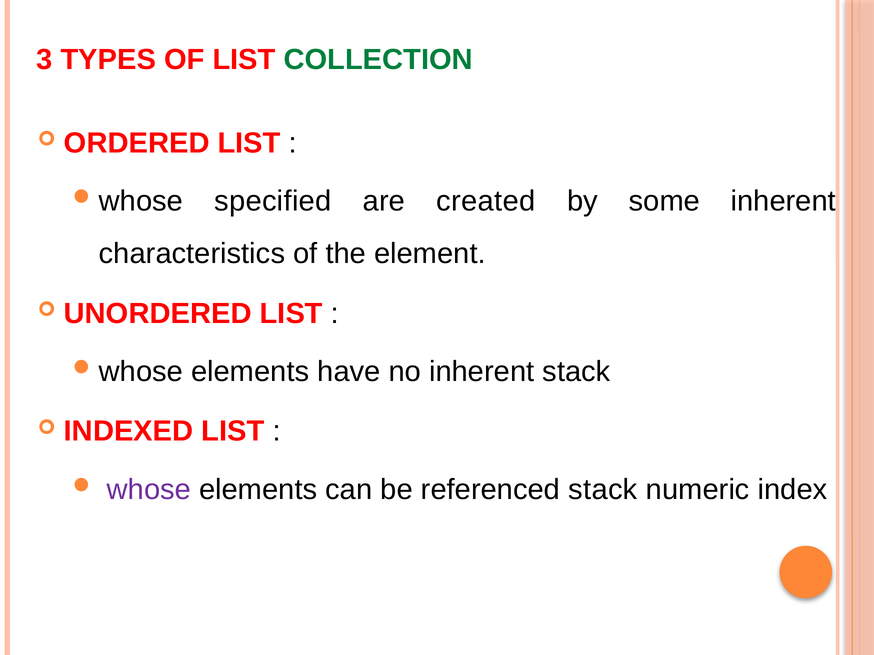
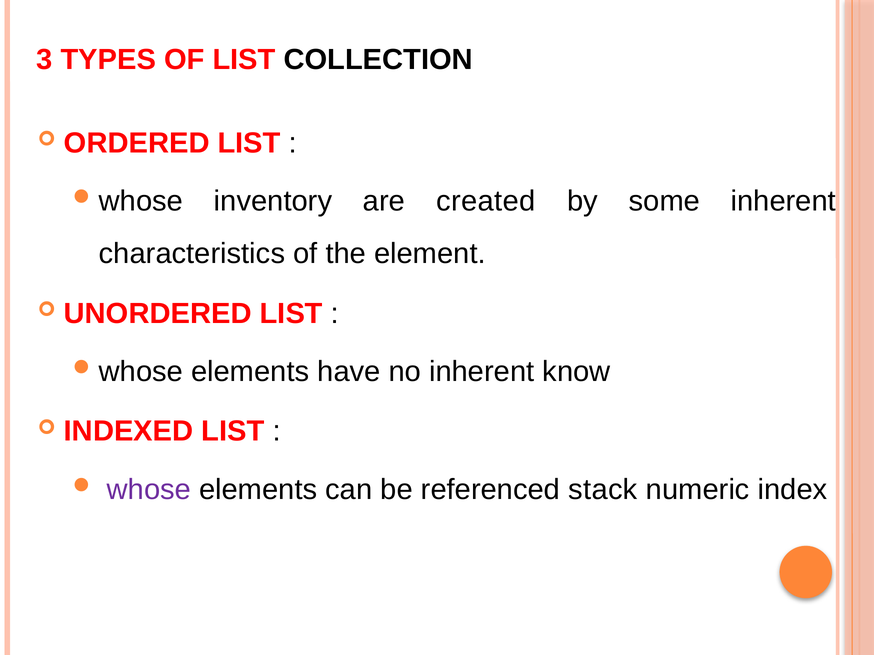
COLLECTION colour: green -> black (378, 60)
specified: specified -> inventory (273, 202)
inherent stack: stack -> know (576, 372)
